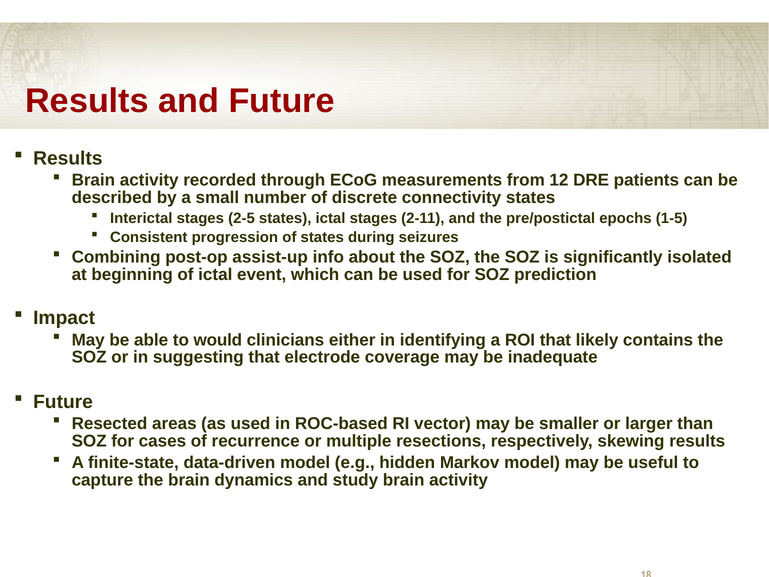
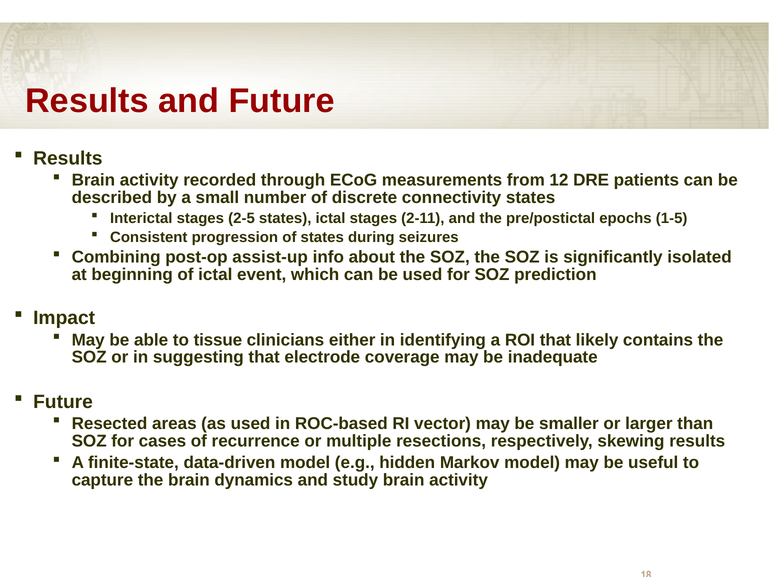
would: would -> tissue (218, 340)
